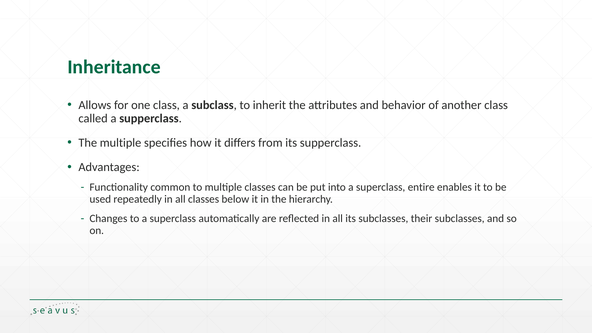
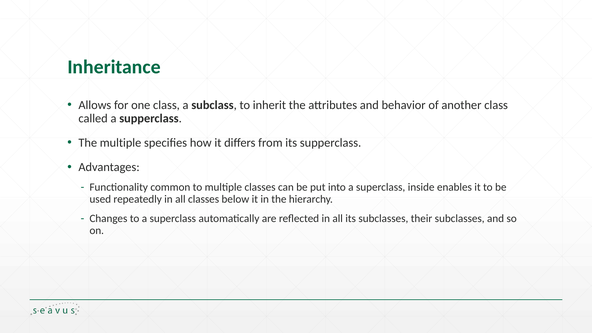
entire: entire -> inside (421, 187)
